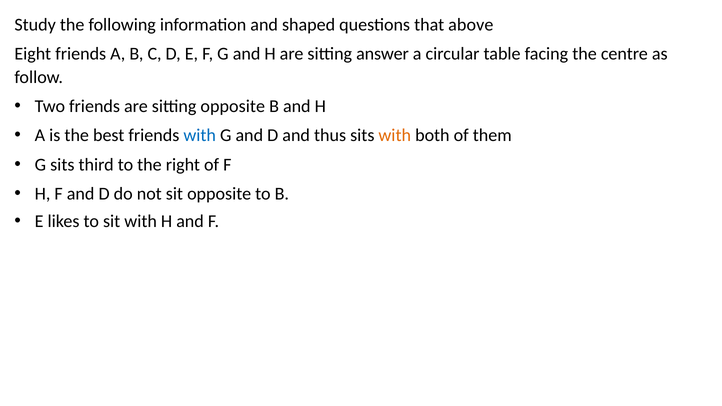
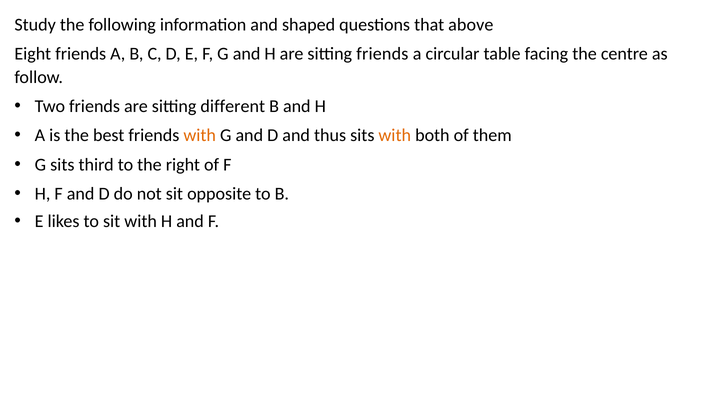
sitting answer: answer -> friends (382, 54)
sitting opposite: opposite -> different (233, 106)
with colour: blue -> orange (200, 136)
